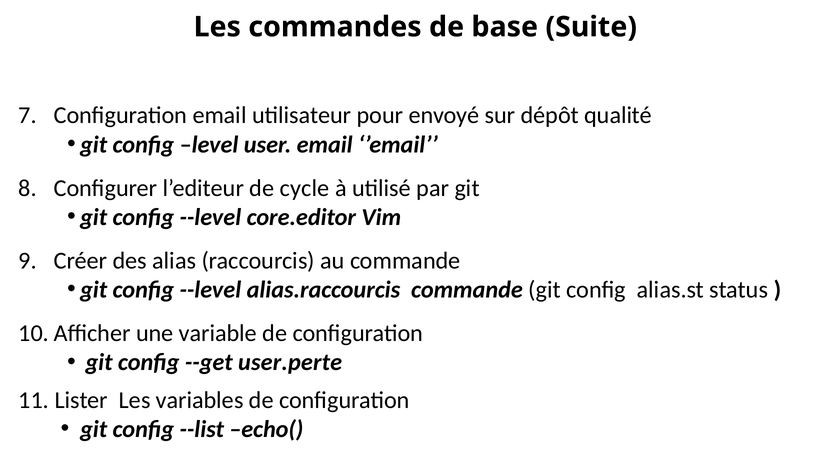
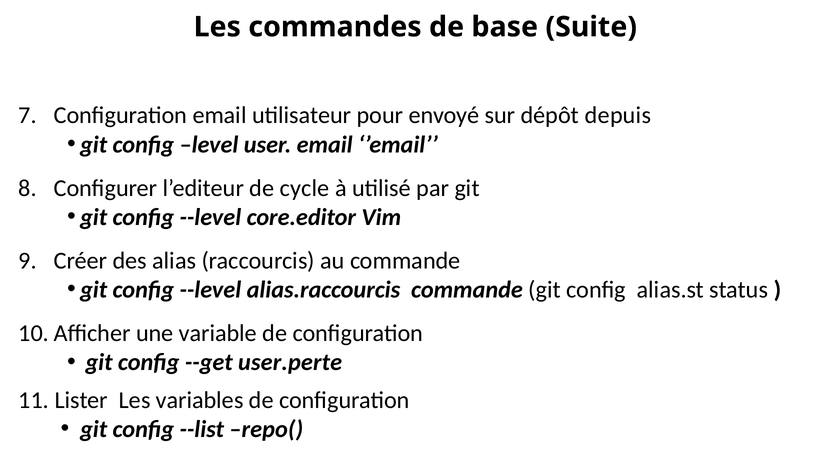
qualité: qualité -> depuis (618, 116)
echo(: echo( -> repo( (266, 430)
